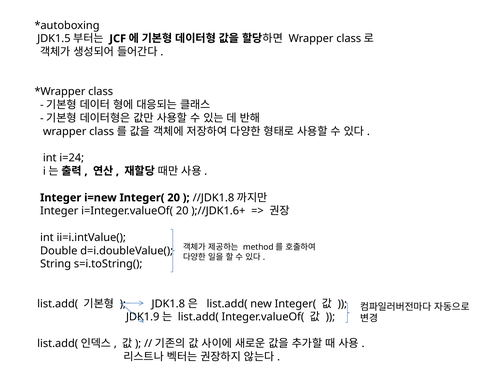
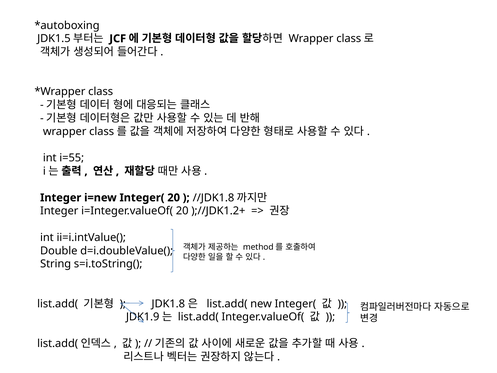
i=24: i=24 -> i=55 (72, 158)
);//JDK1.6+: );//JDK1.6+ -> );//JDK1.2+ (218, 211)
